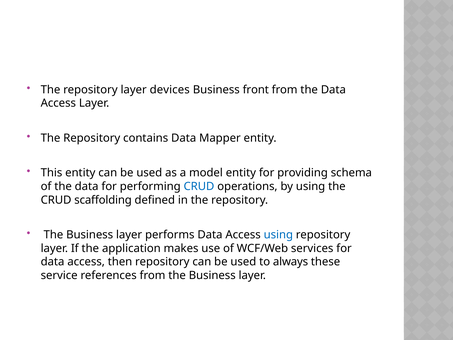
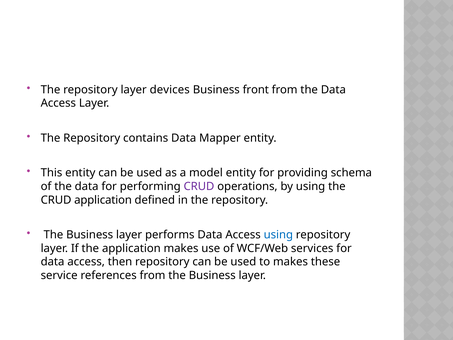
CRUD colour: blue -> purple (199, 186)
CRUD scaffolding: scaffolding -> application (103, 200)
to always: always -> makes (290, 262)
